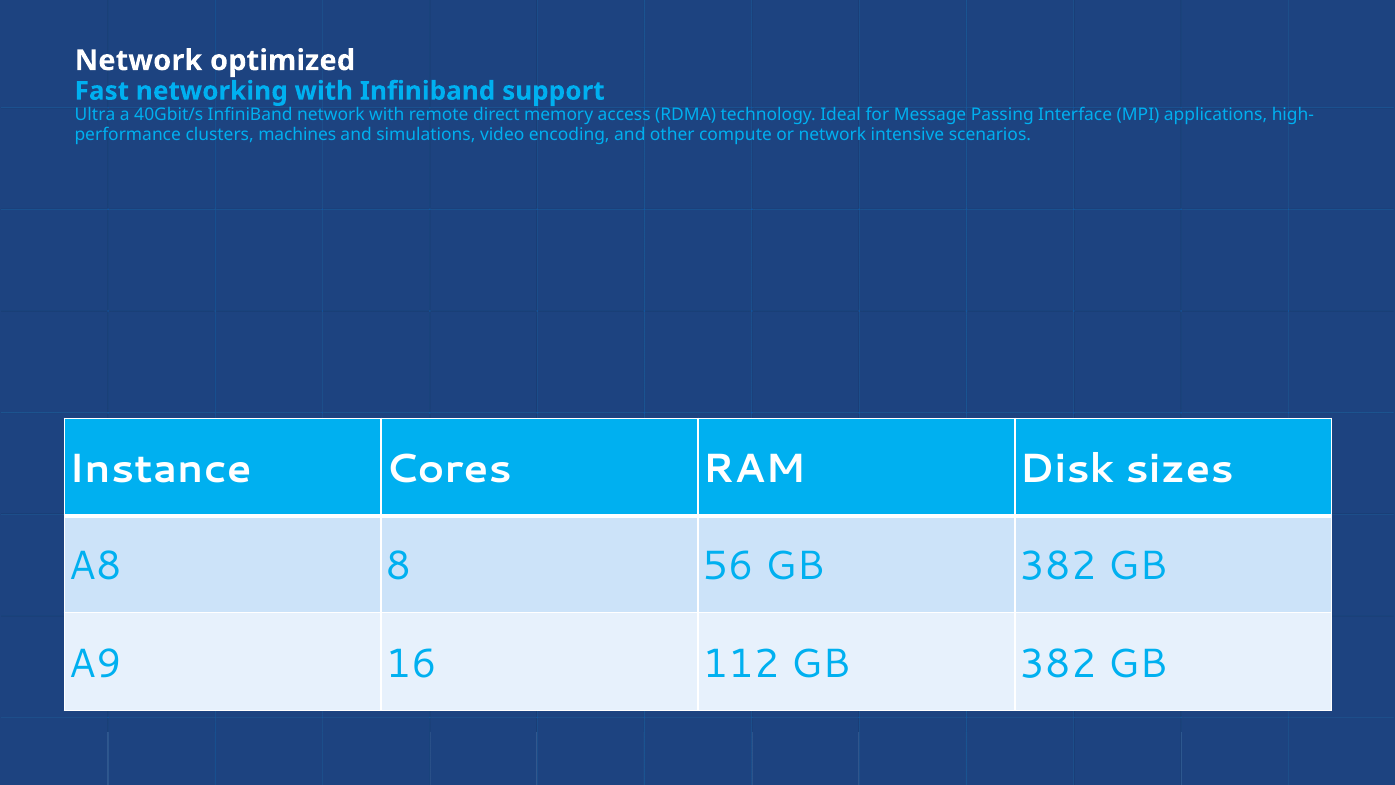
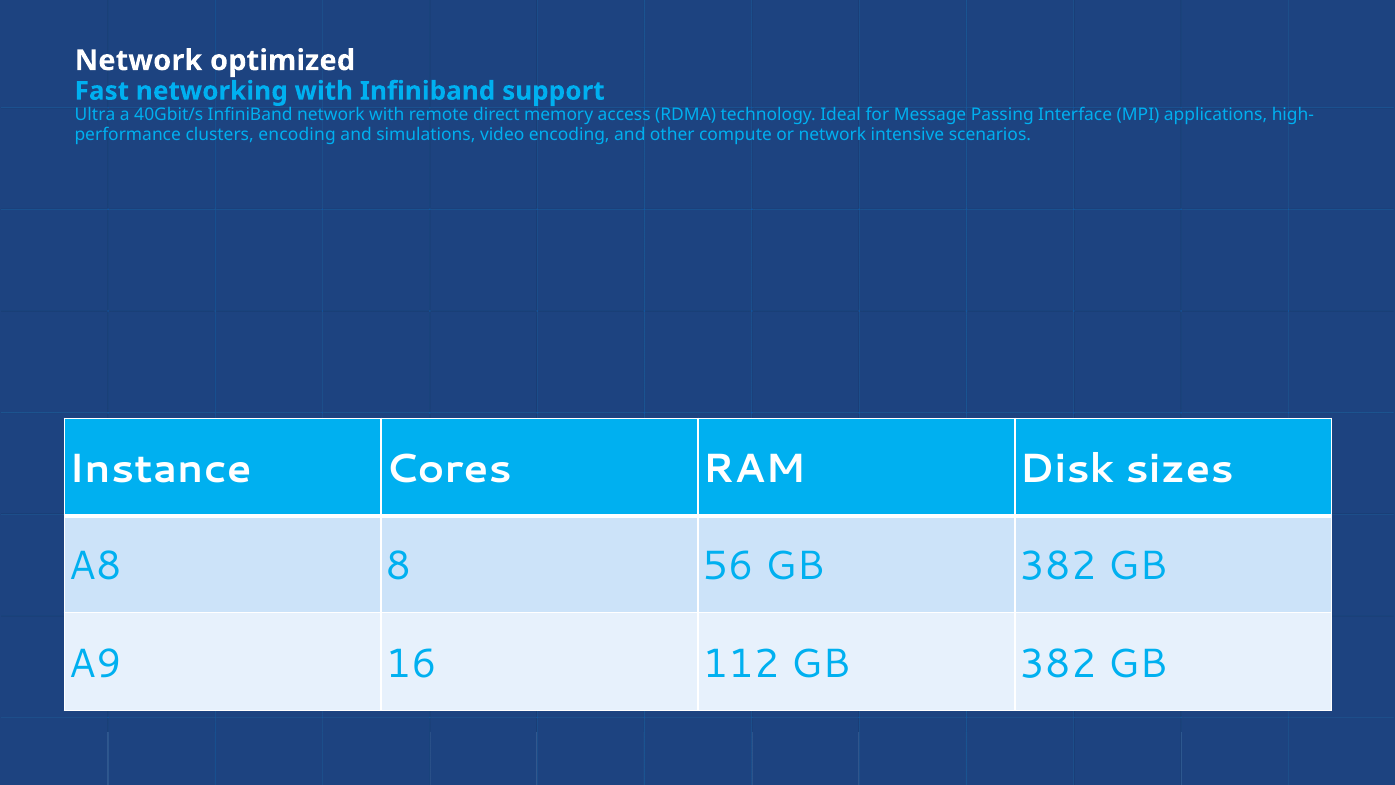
clusters machines: machines -> encoding (297, 134)
